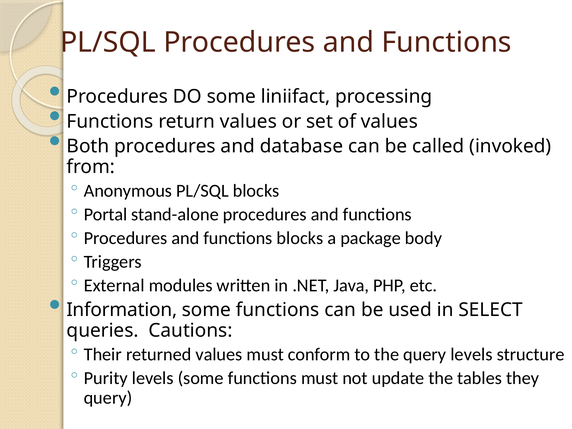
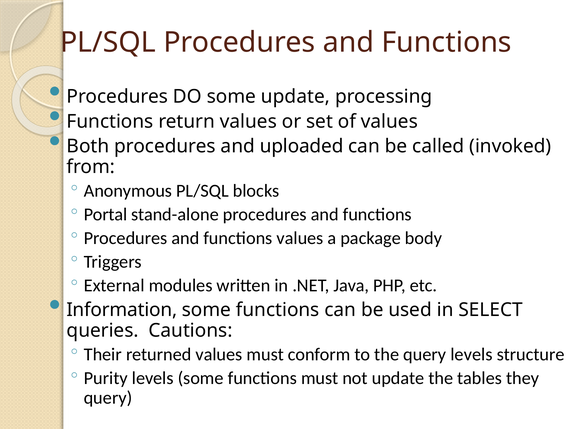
some liniifact: liniifact -> update (295, 97)
database: database -> uploaded (302, 146)
functions blocks: blocks -> values (300, 238)
